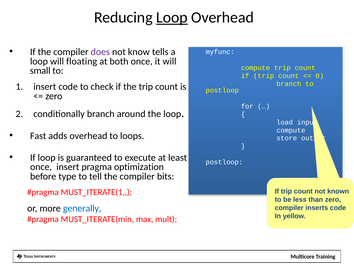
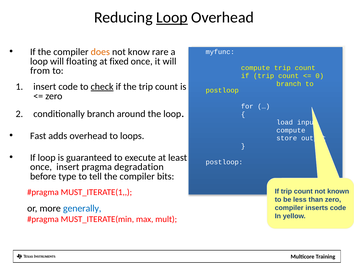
does colour: purple -> orange (100, 52)
tells: tells -> rare (160, 52)
both: both -> fixed (119, 61)
small: small -> from (40, 71)
check underline: none -> present (102, 87)
optimization: optimization -> degradation (139, 167)
